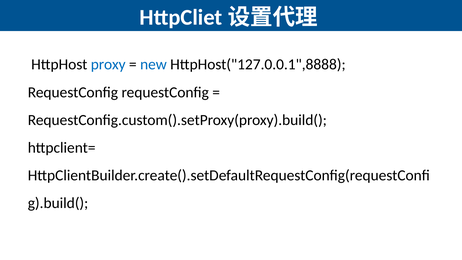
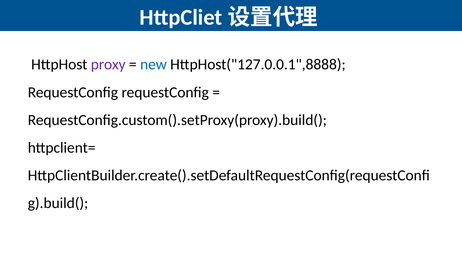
proxy colour: blue -> purple (108, 64)
